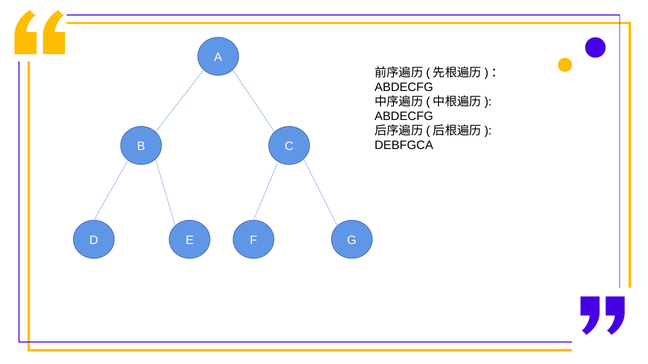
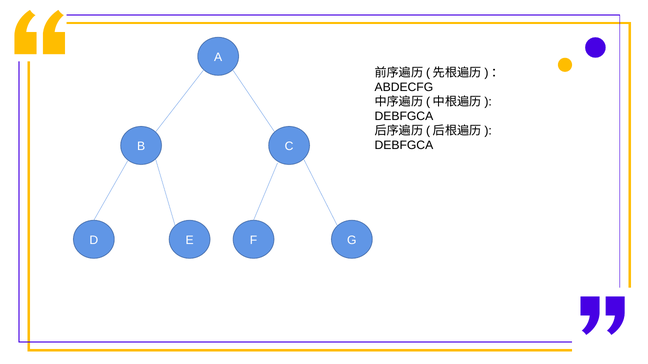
ABDECFG: ABDECFG -> DEBFGCA (404, 117)
